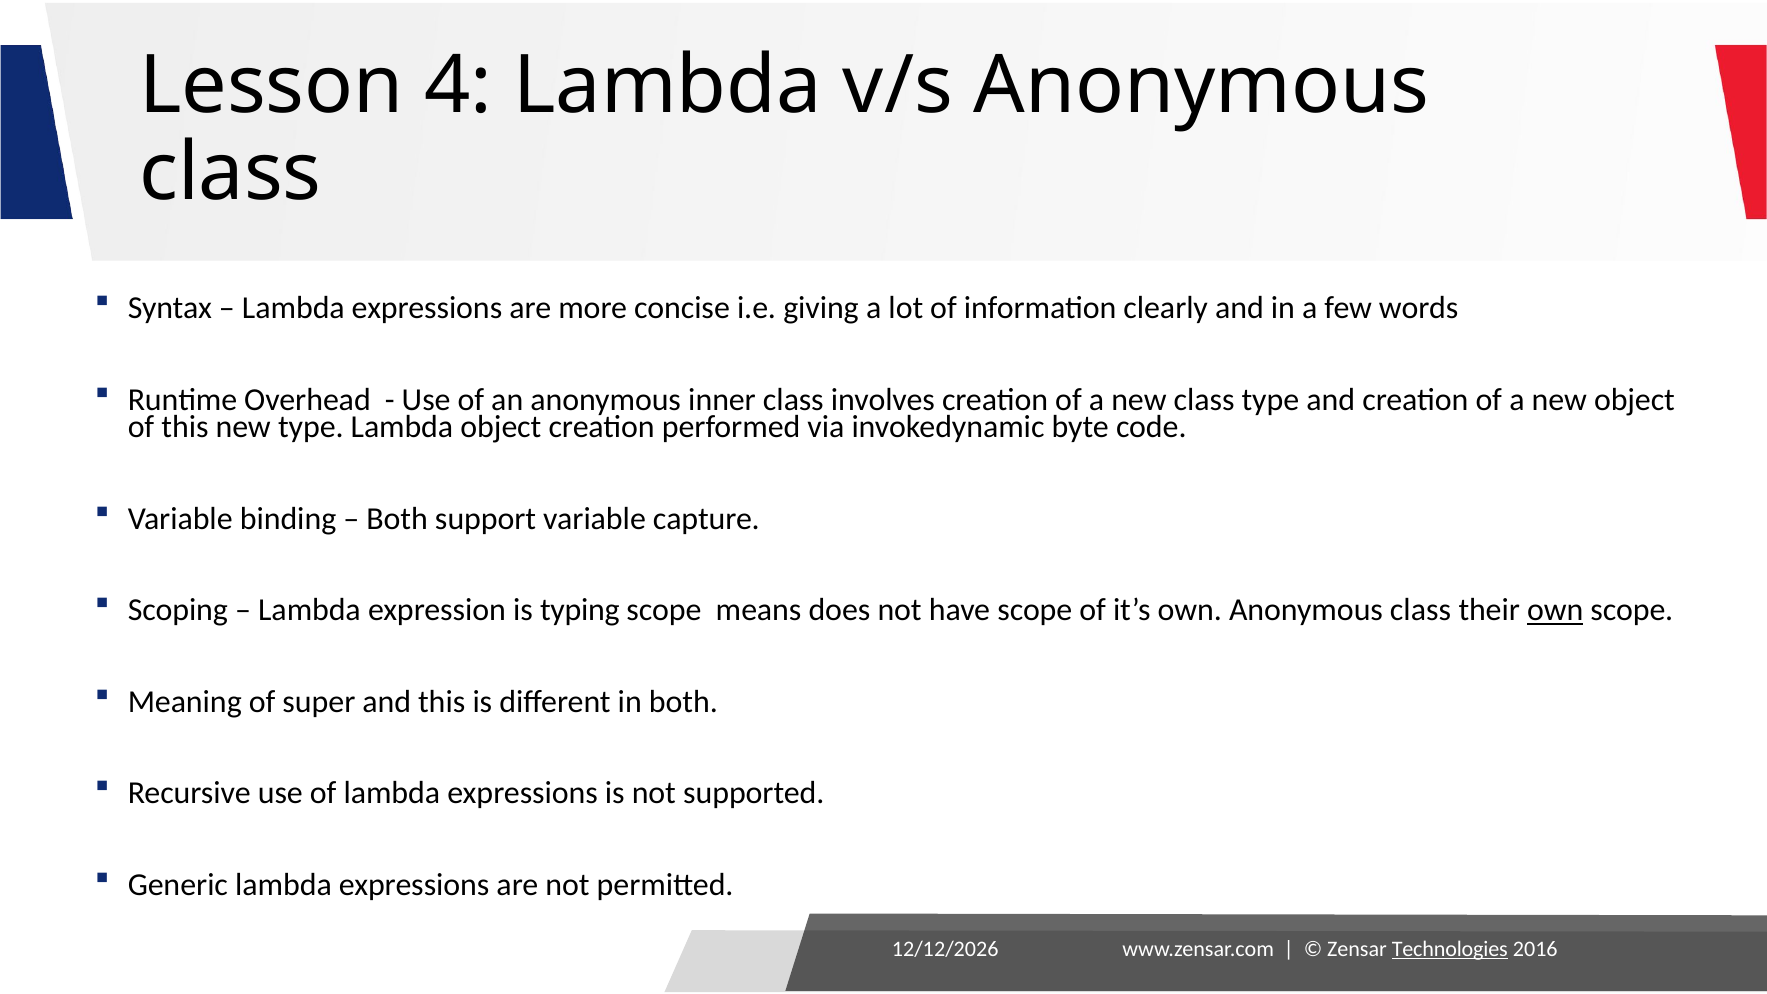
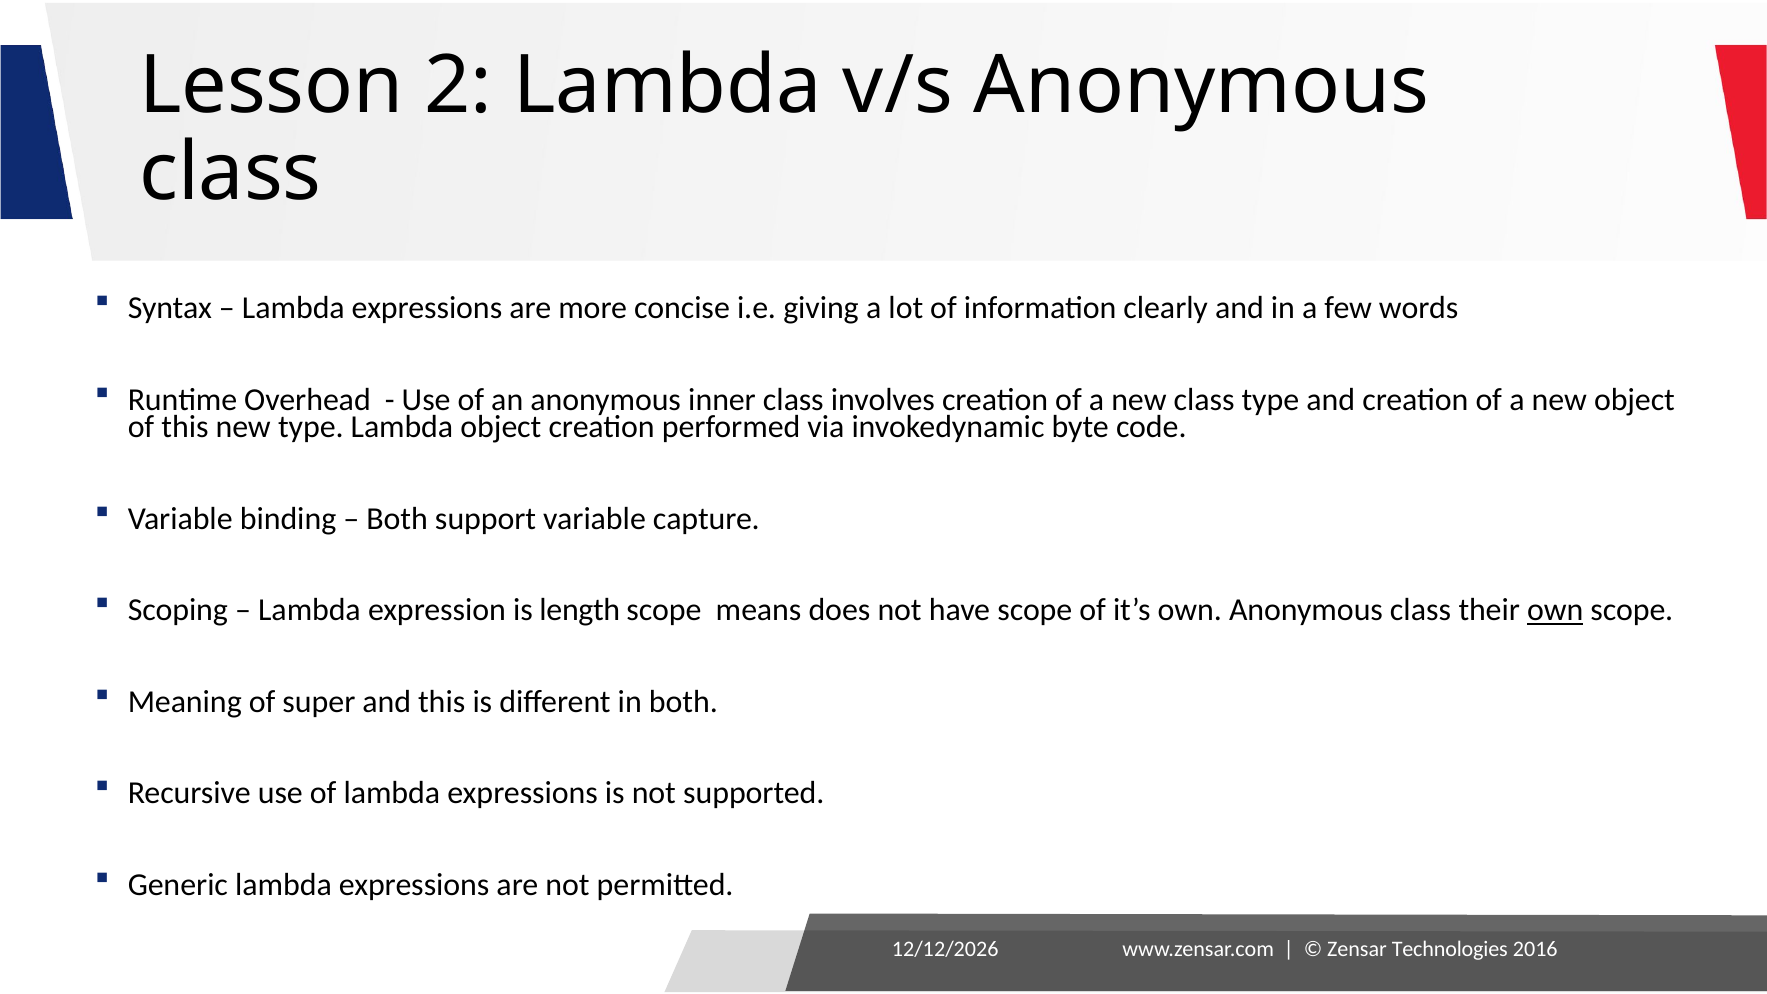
4: 4 -> 2 (458, 86)
typing: typing -> length (580, 610)
Technologies underline: present -> none (1450, 949)
